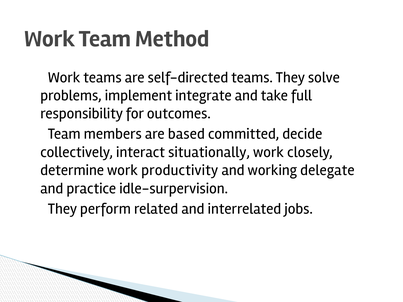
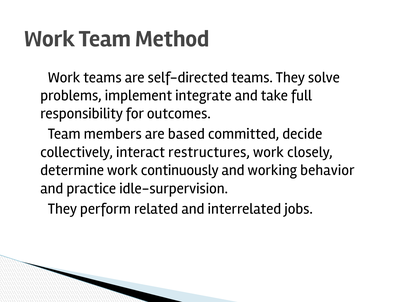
situationally: situationally -> restructures (209, 152)
productivity: productivity -> continuously (180, 170)
delegate: delegate -> behavior (327, 170)
